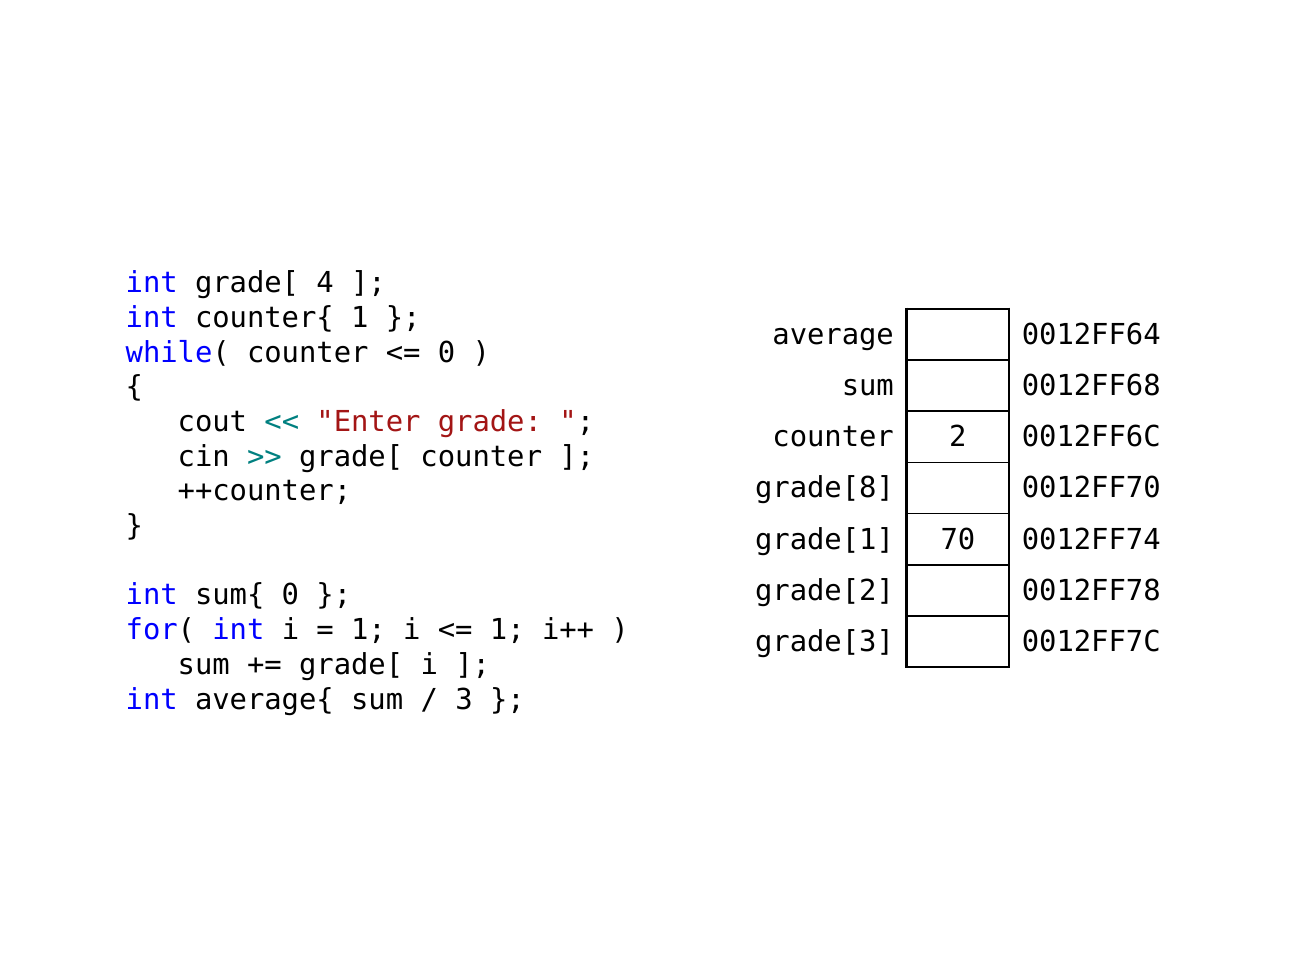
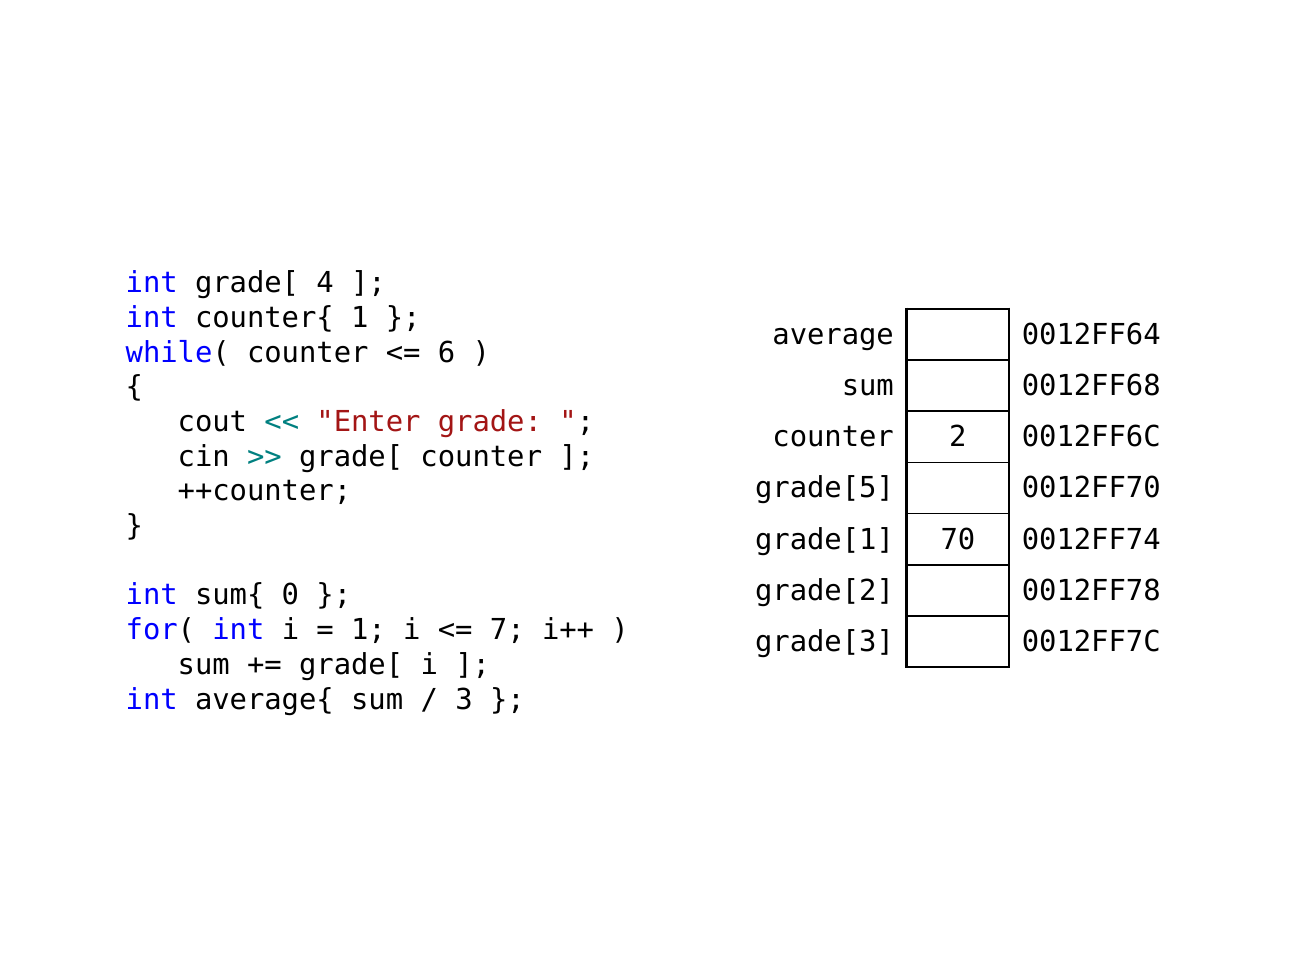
0: 0 -> 6 (447, 353)
grade[8: grade[8 -> grade[5 (825, 488)
1: 1 -> 7 (507, 630)
